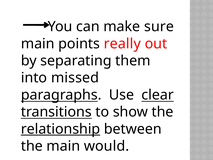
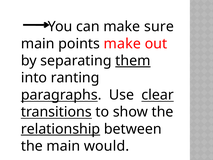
points really: really -> make (122, 44)
them underline: none -> present (133, 61)
missed: missed -> ranting (75, 78)
